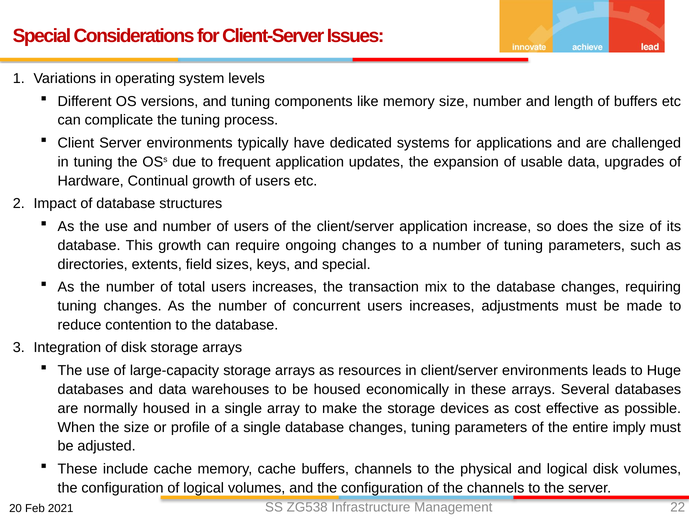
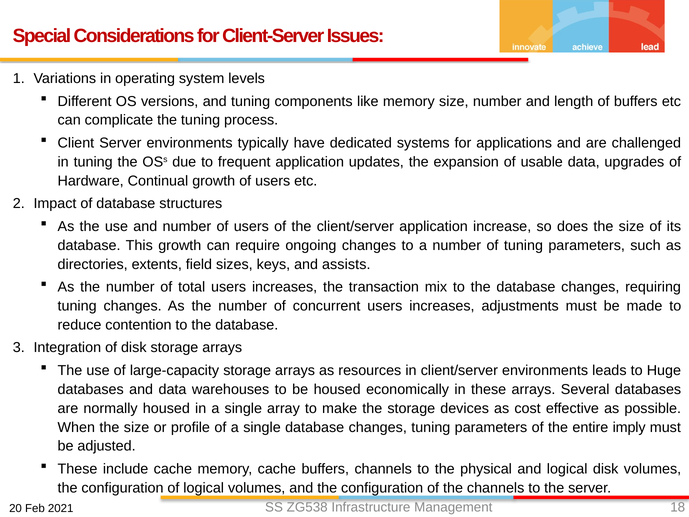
and special: special -> assists (346, 264)
22: 22 -> 18 (678, 507)
